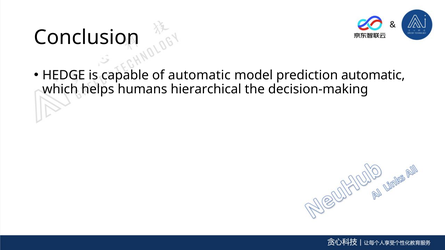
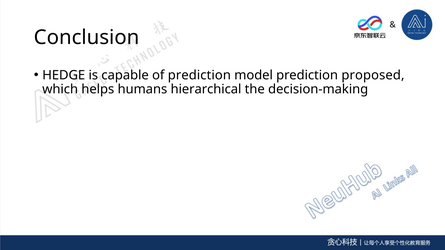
of automatic: automatic -> prediction (199, 75)
prediction automatic: automatic -> proposed (373, 75)
